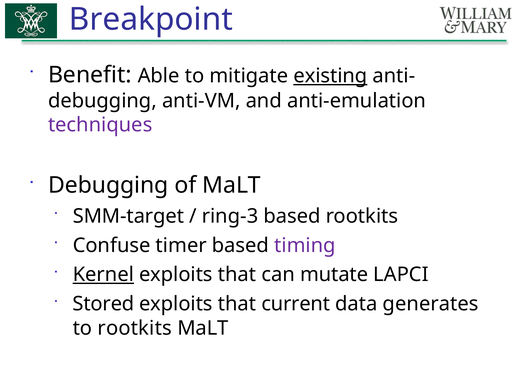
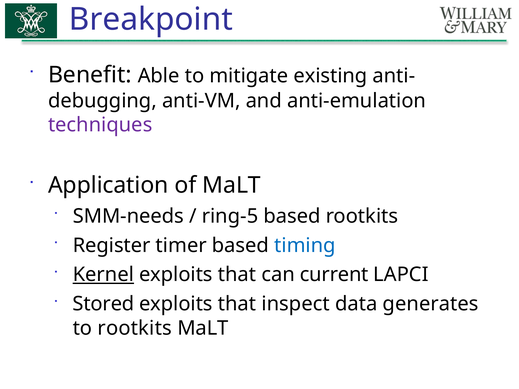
existing underline: present -> none (330, 76)
Debugging: Debugging -> Application (108, 185)
SMM-target: SMM-target -> SMM-needs (128, 216)
ring-3: ring-3 -> ring-5 (230, 216)
Confuse: Confuse -> Register (112, 246)
timing colour: purple -> blue (305, 246)
mutate: mutate -> current (334, 275)
current: current -> inspect (296, 304)
